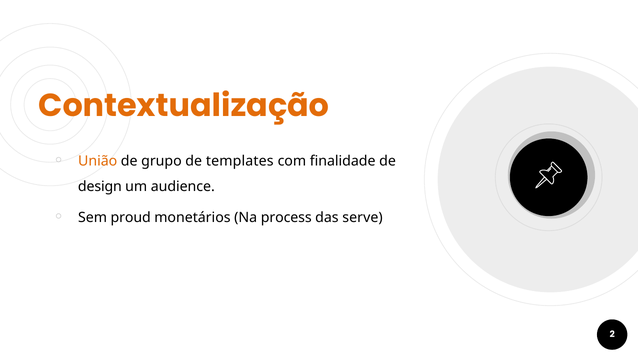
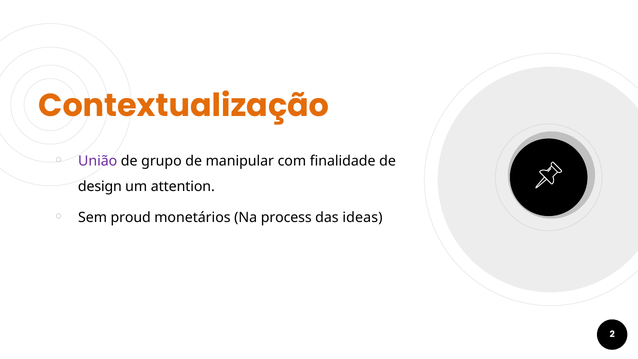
União colour: orange -> purple (98, 161)
templates: templates -> manipular (240, 161)
audience: audience -> attention (183, 186)
serve: serve -> ideas (362, 217)
